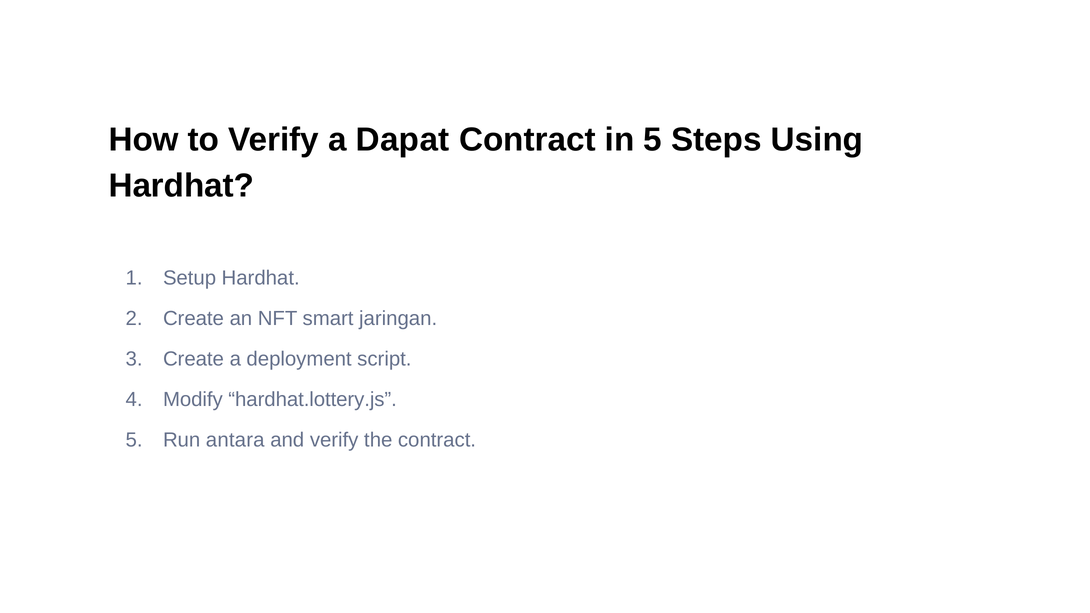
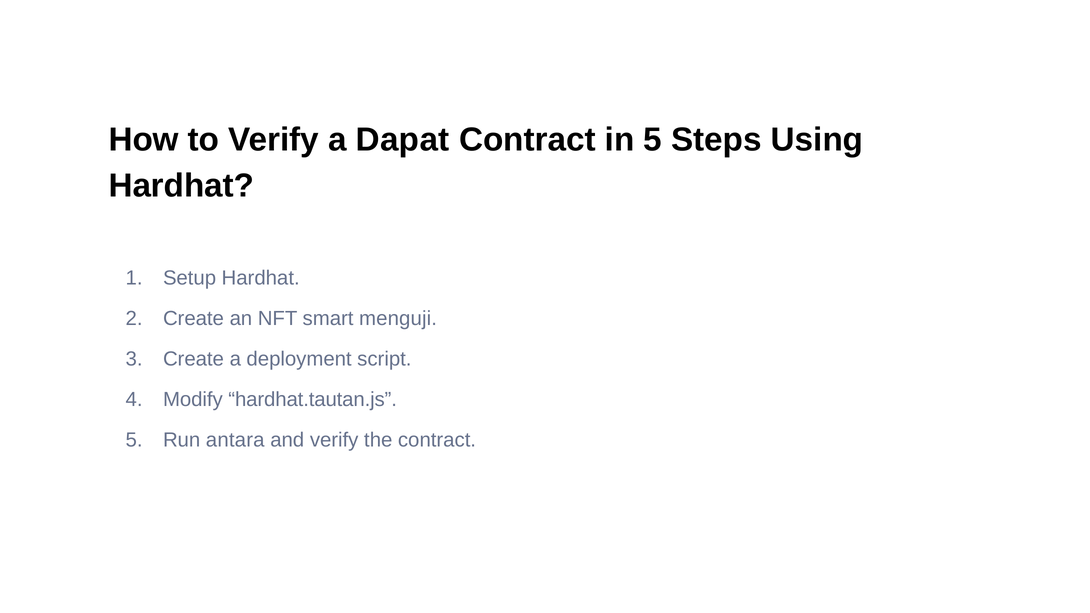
jaringan: jaringan -> menguji (398, 318)
hardhat.lottery.js: hardhat.lottery.js -> hardhat.tautan.js (313, 399)
